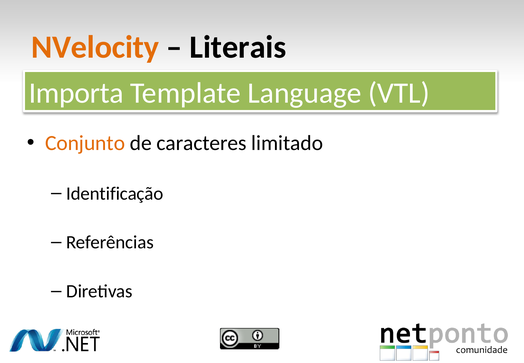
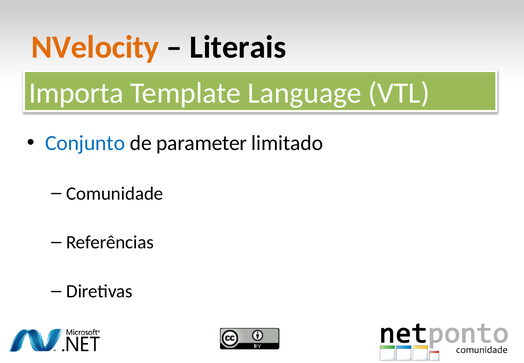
Conjunto colour: orange -> blue (85, 143)
caracteres: caracteres -> parameter (202, 143)
Identificação: Identificação -> Comunidade (115, 193)
